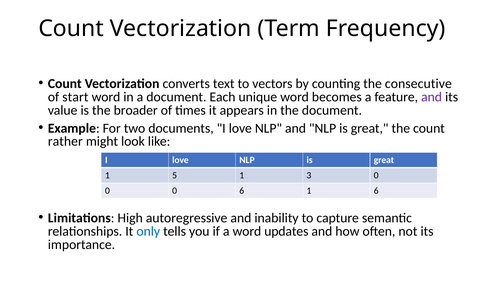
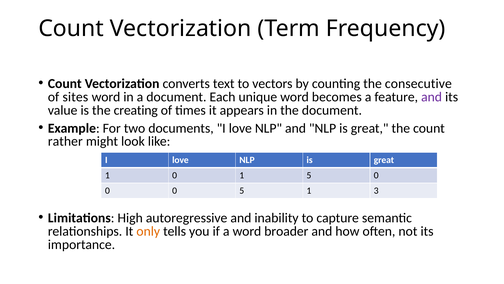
start: start -> sites (75, 97)
broader: broader -> creating (136, 110)
1 5: 5 -> 0 (175, 175)
1 3: 3 -> 5 (309, 175)
0 6: 6 -> 5 (242, 190)
1 6: 6 -> 3 (376, 190)
only colour: blue -> orange (148, 231)
updates: updates -> broader (286, 231)
